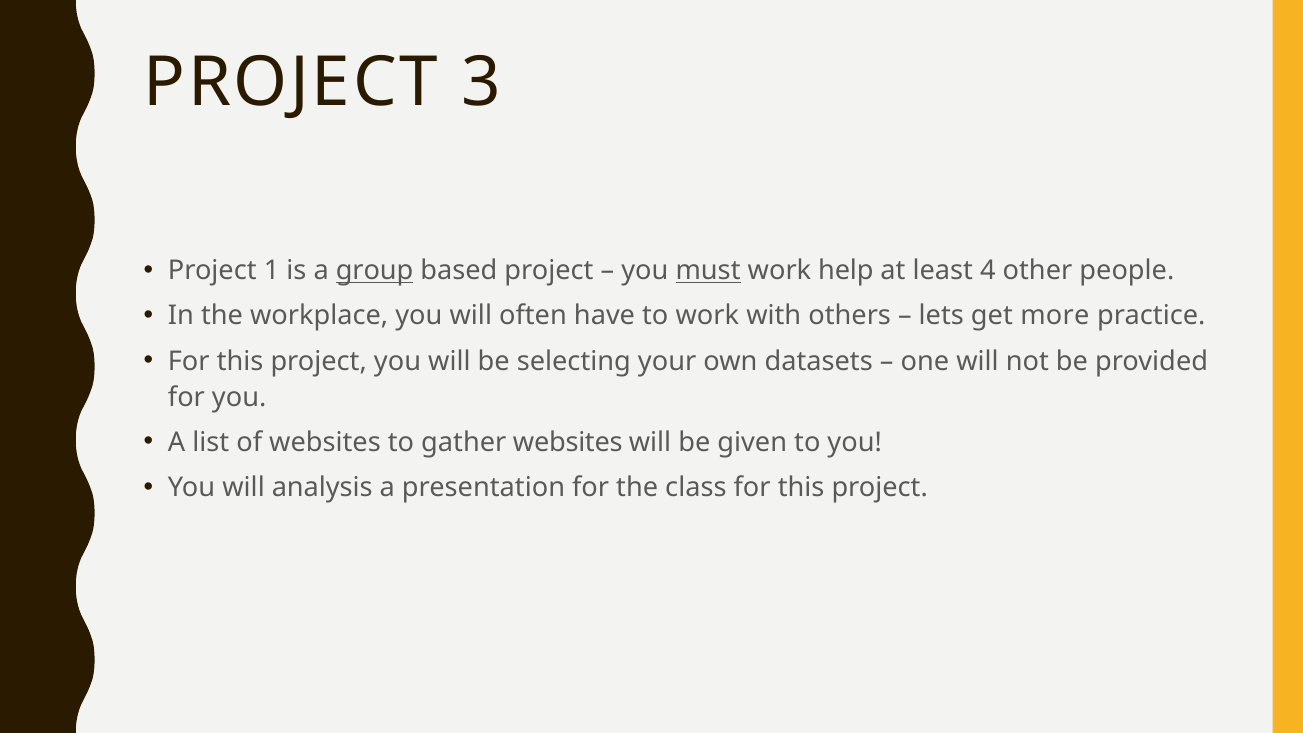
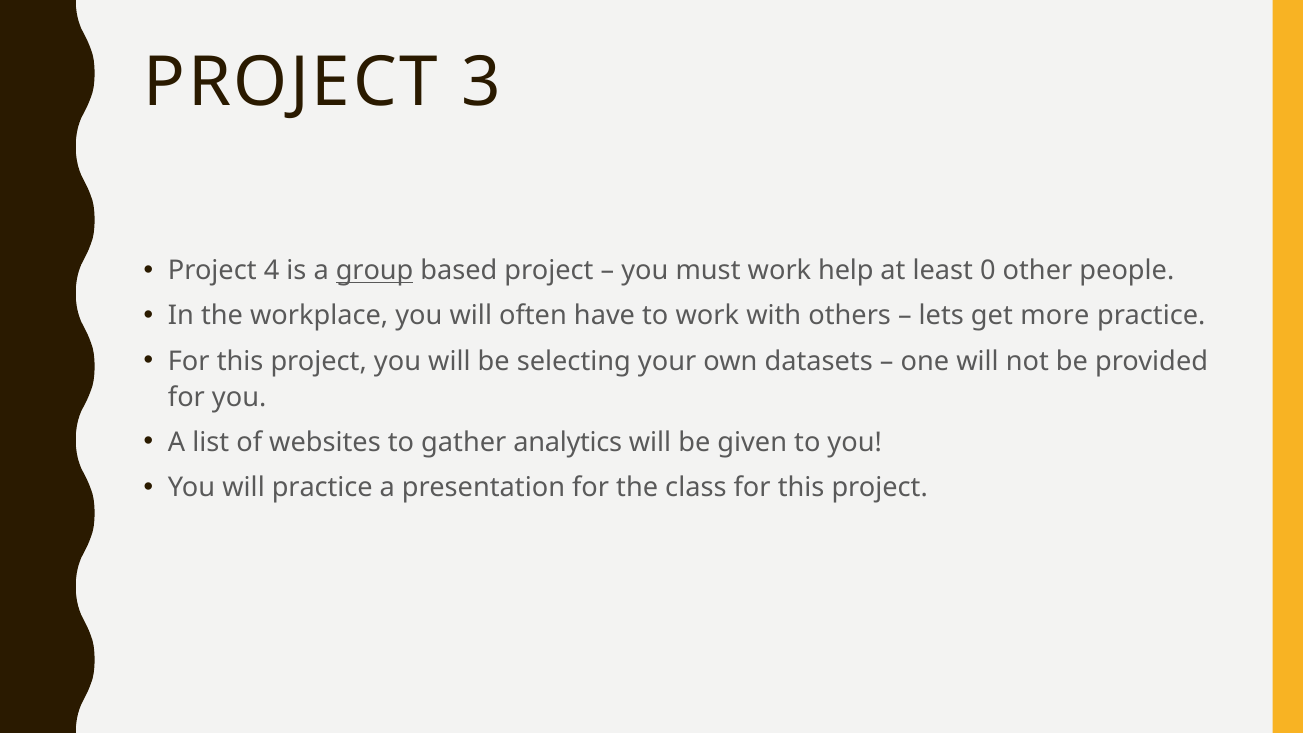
1: 1 -> 4 (272, 271)
must underline: present -> none (708, 271)
4: 4 -> 0 (988, 271)
gather websites: websites -> analytics (568, 442)
will analysis: analysis -> practice (322, 488)
